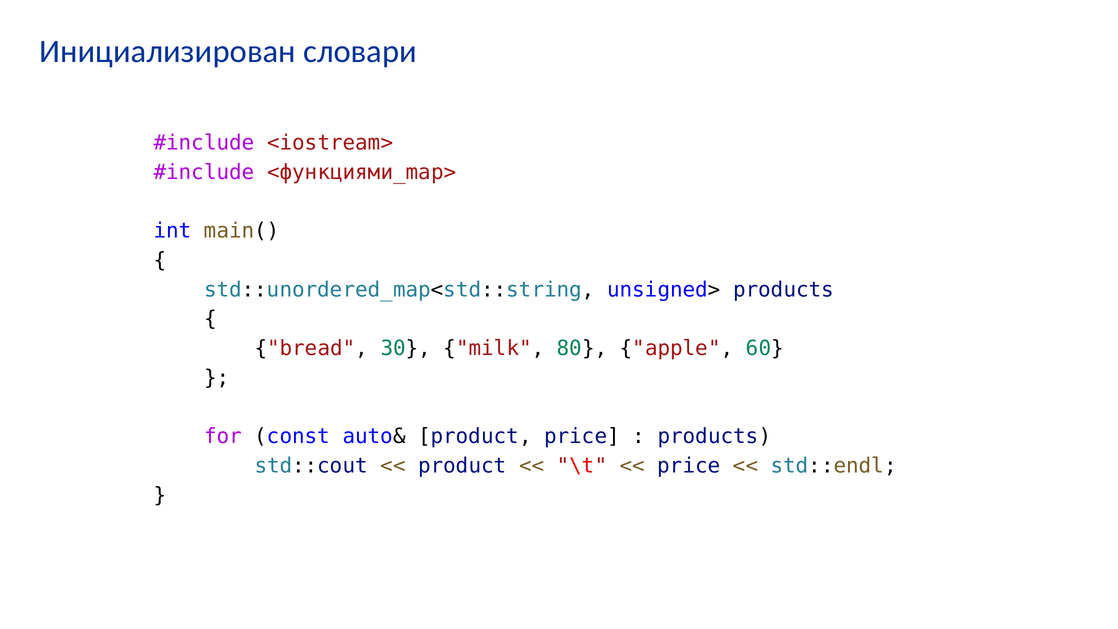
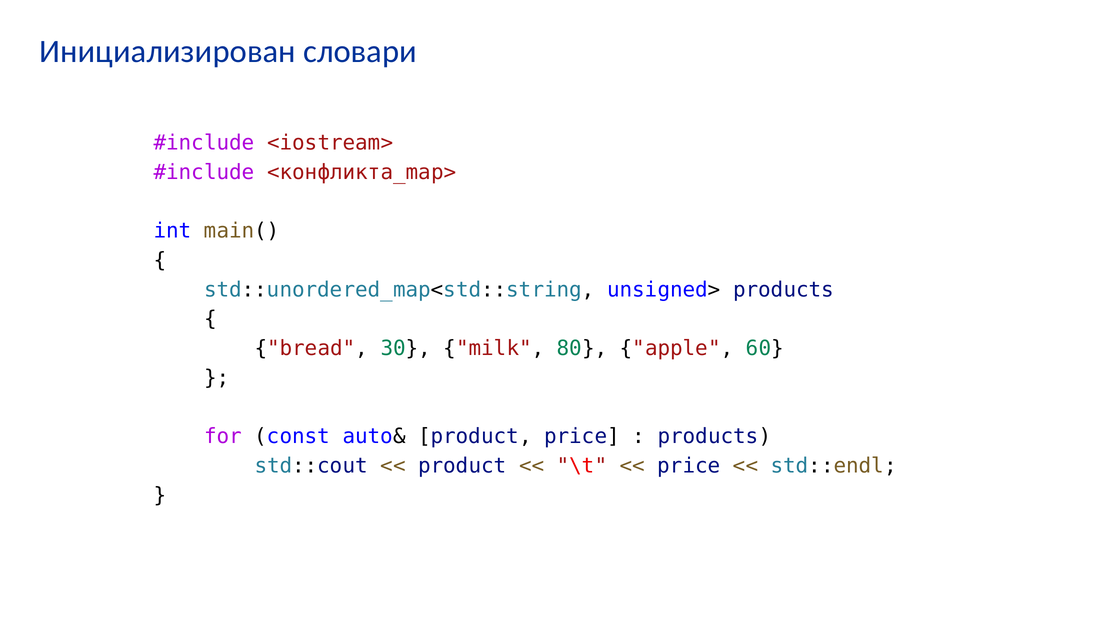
<функциями_map>: <функциями_map> -> <конфликта_map> (362, 172)
